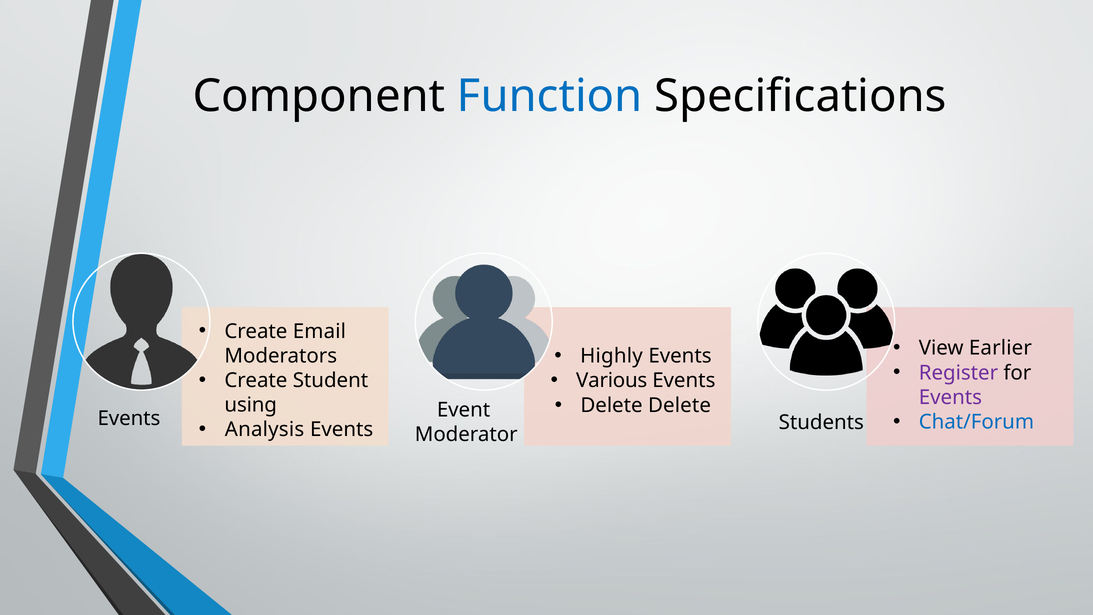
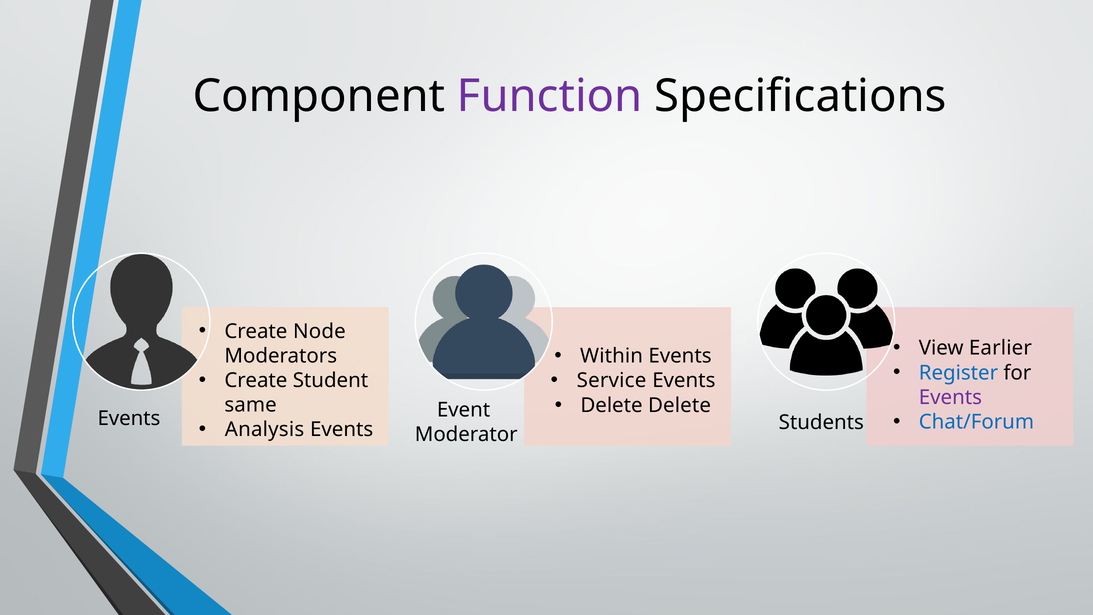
Function colour: blue -> purple (550, 96)
Email: Email -> Node (319, 331)
Highly: Highly -> Within (612, 356)
Register colour: purple -> blue (958, 373)
Various: Various -> Service (612, 381)
using: using -> same (251, 405)
